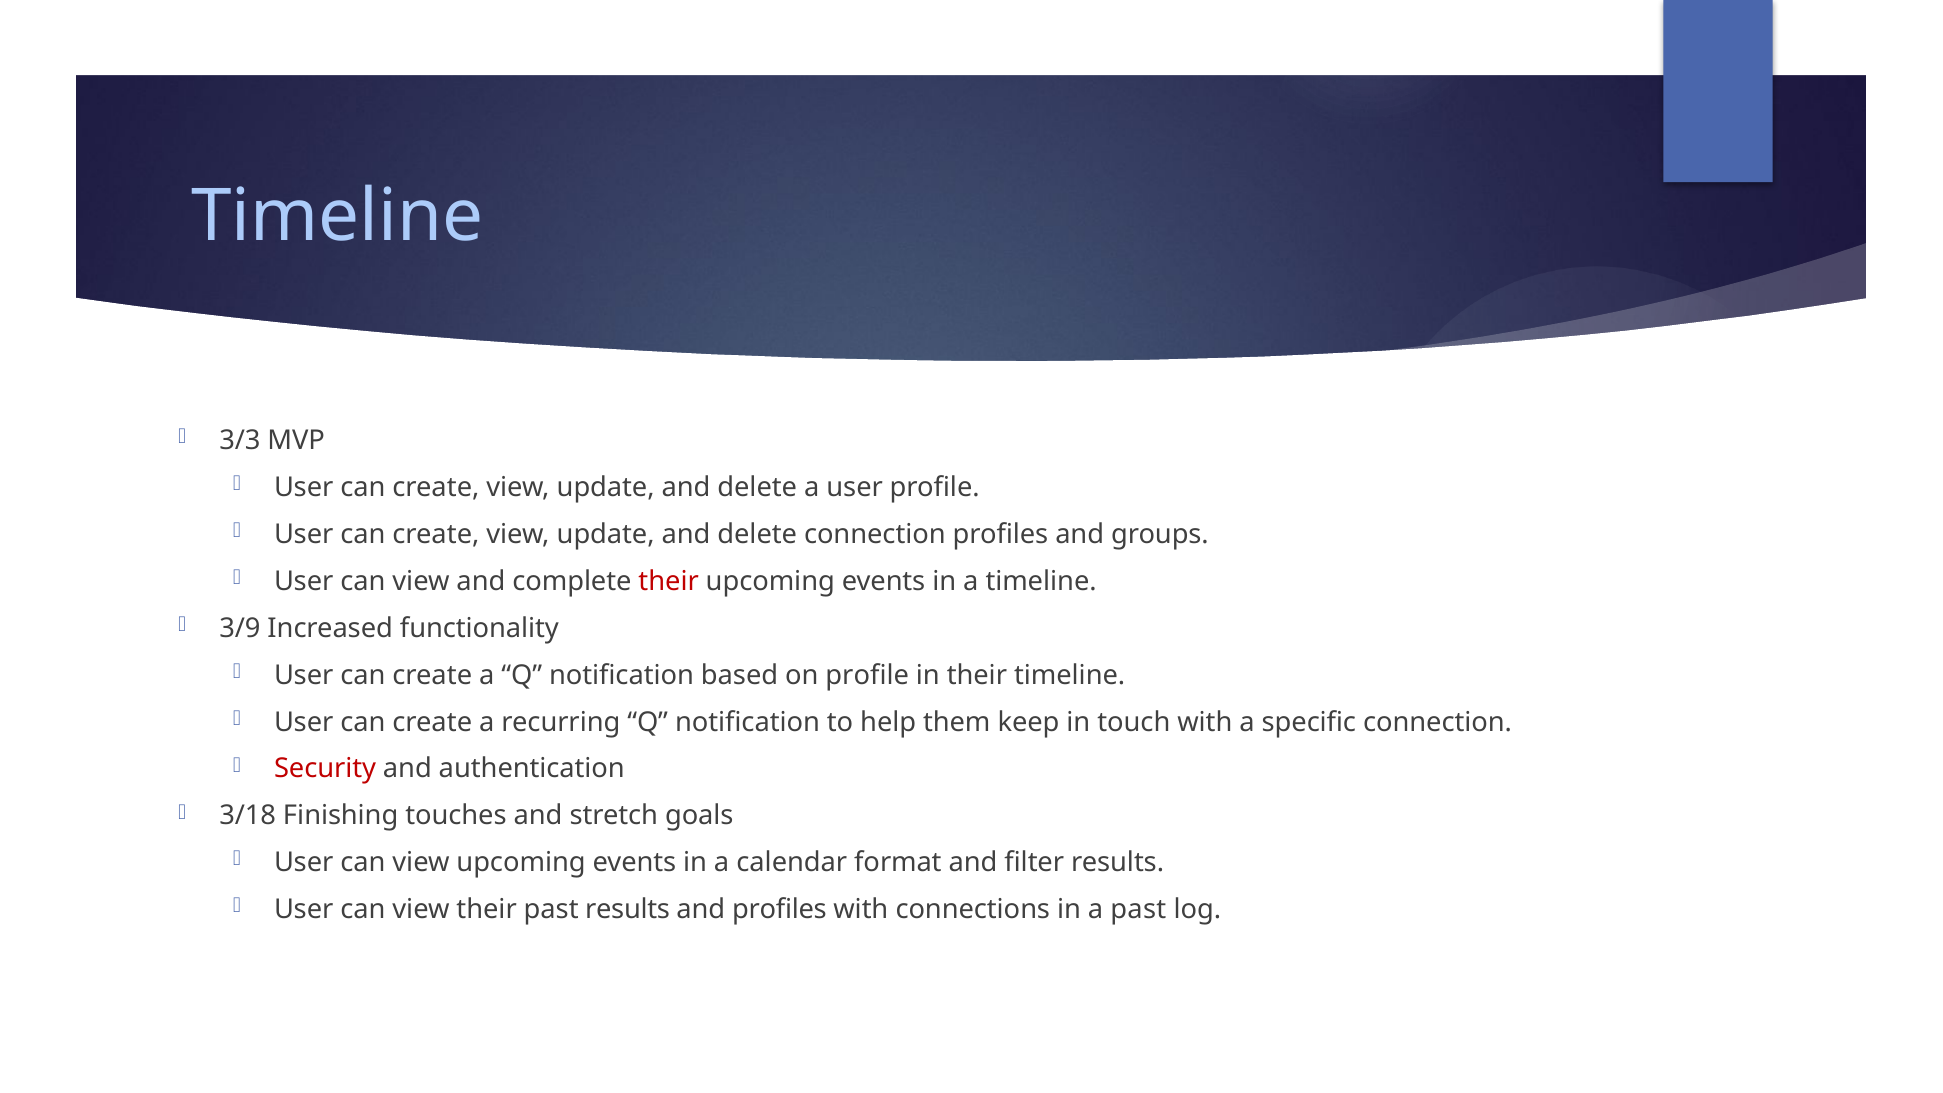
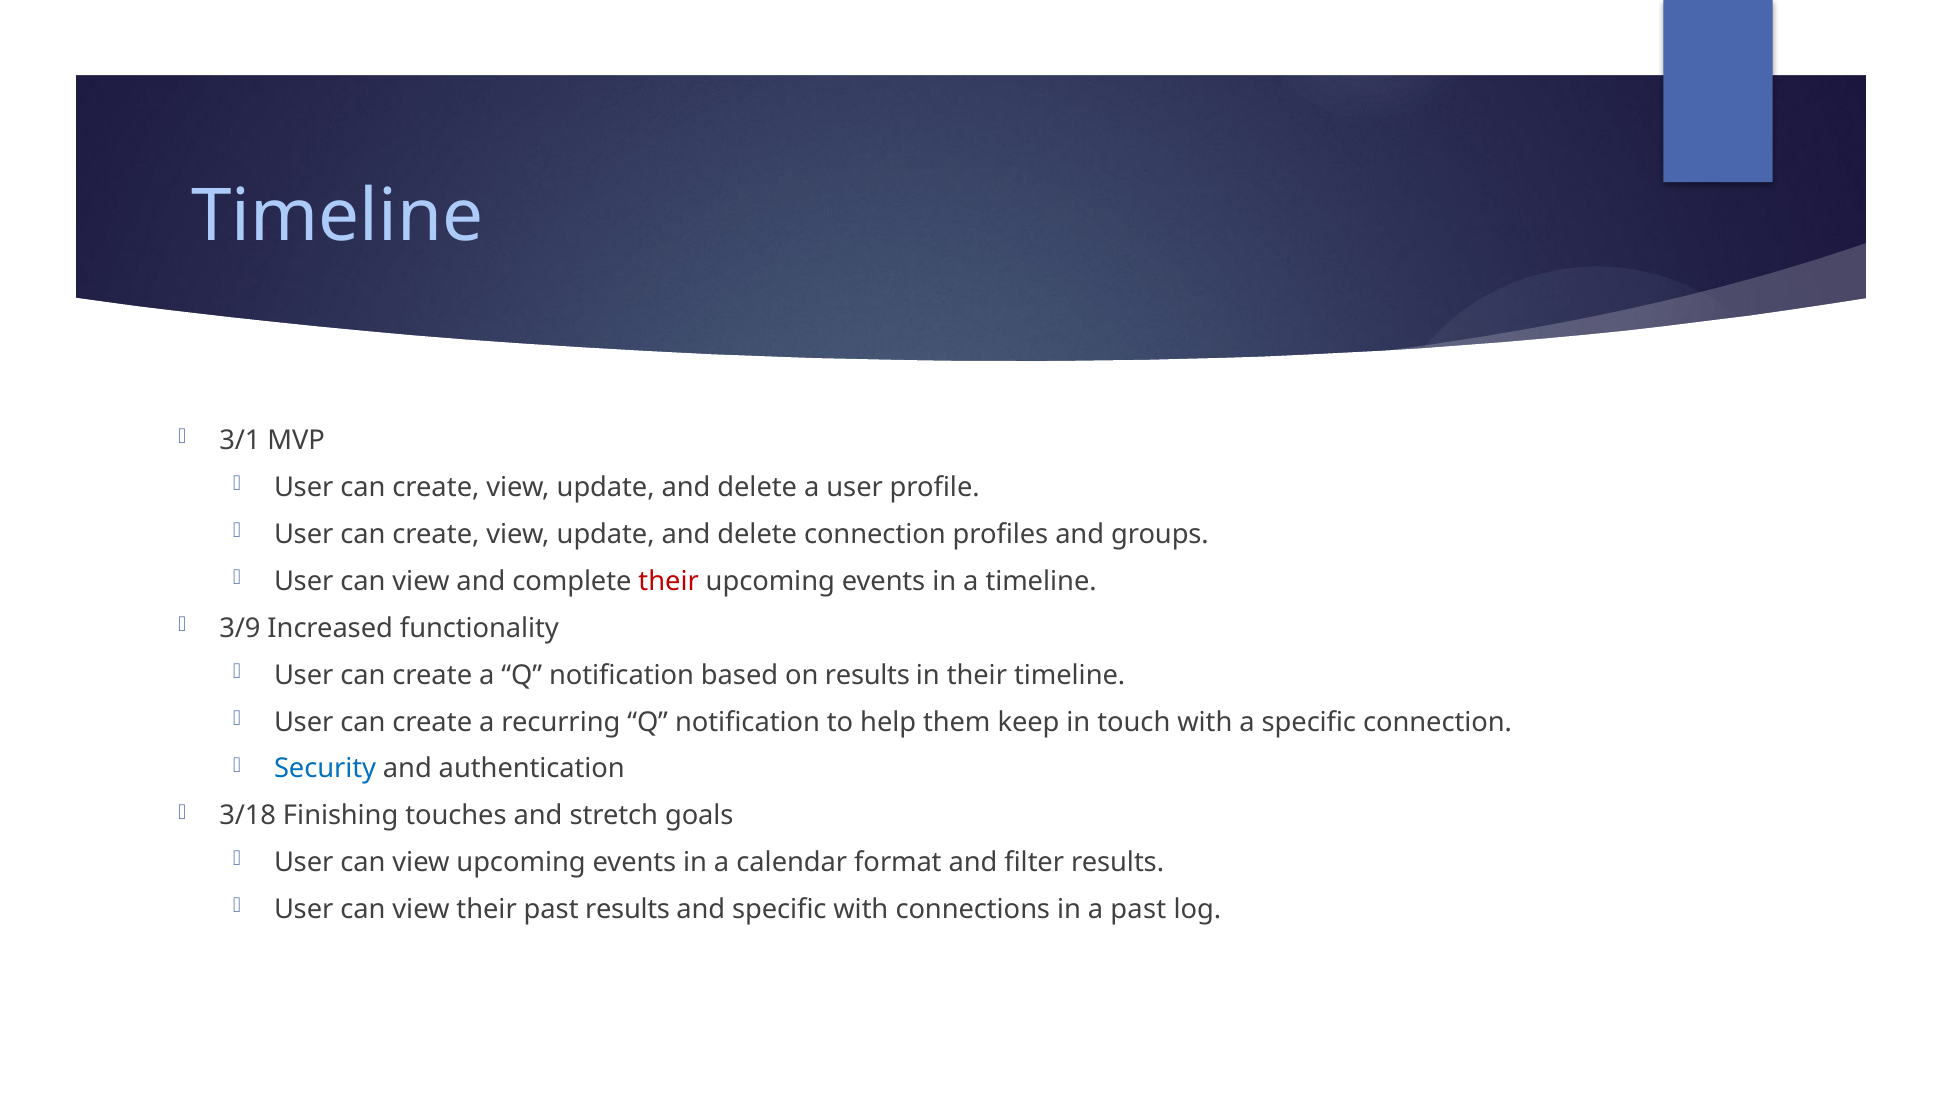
3/3: 3/3 -> 3/1 (240, 440)
on profile: profile -> results (867, 675)
Security colour: red -> blue (325, 769)
and profiles: profiles -> specific (779, 910)
